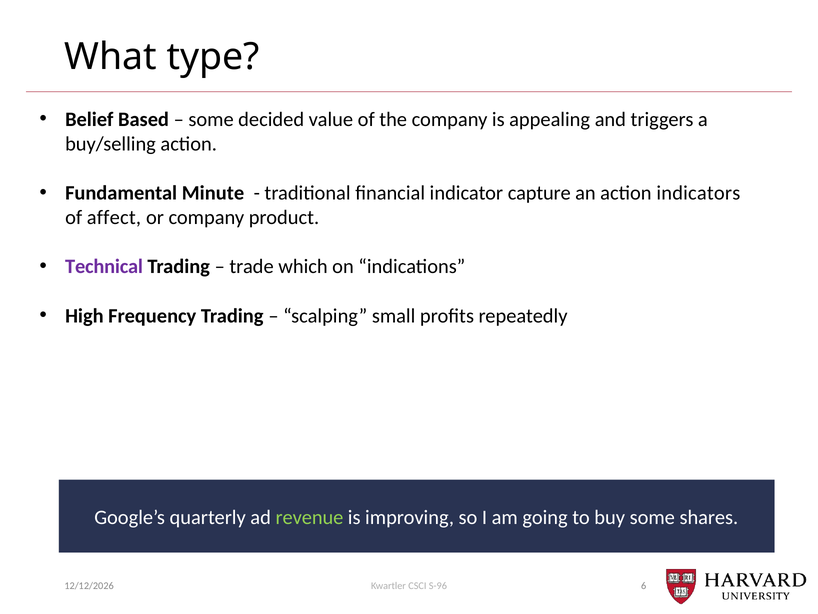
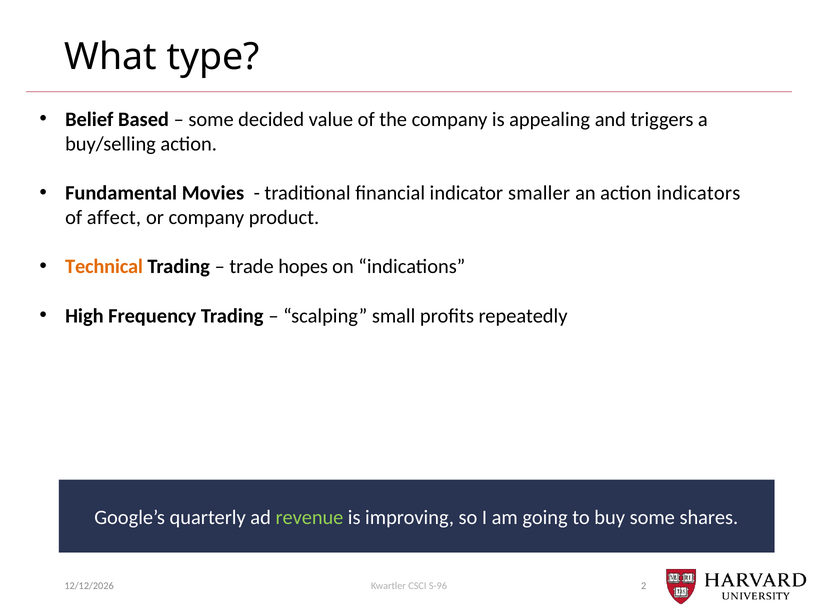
Minute: Minute -> Movies (213, 193)
capture: capture -> smaller (539, 193)
Technical colour: purple -> orange (104, 266)
which: which -> hopes (303, 266)
6: 6 -> 2 (644, 586)
